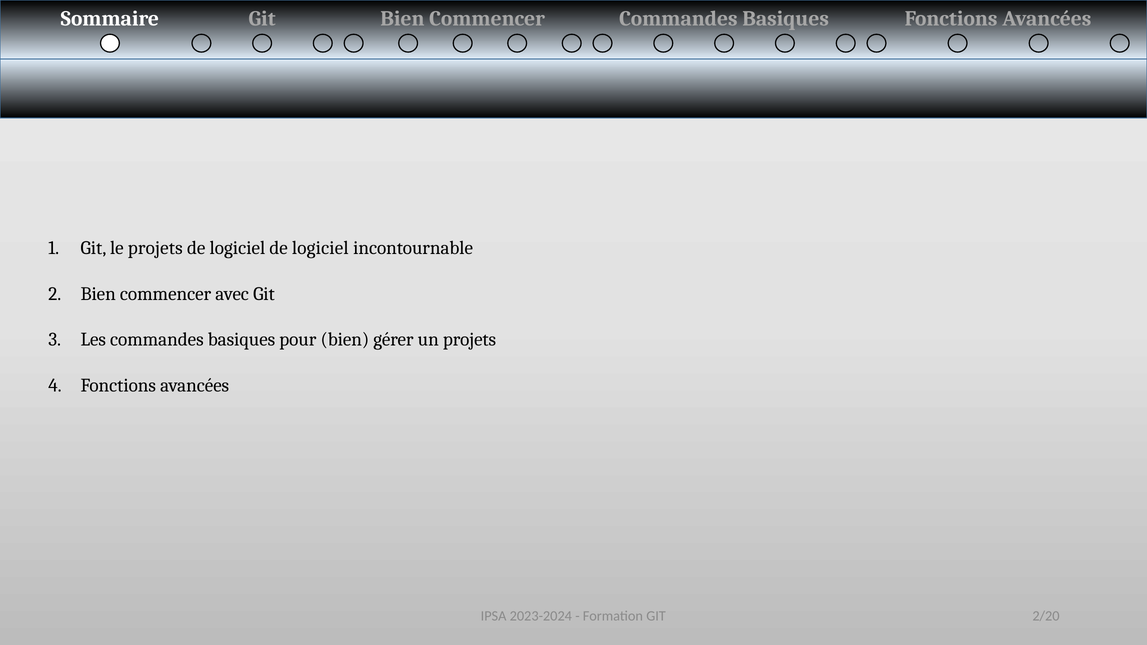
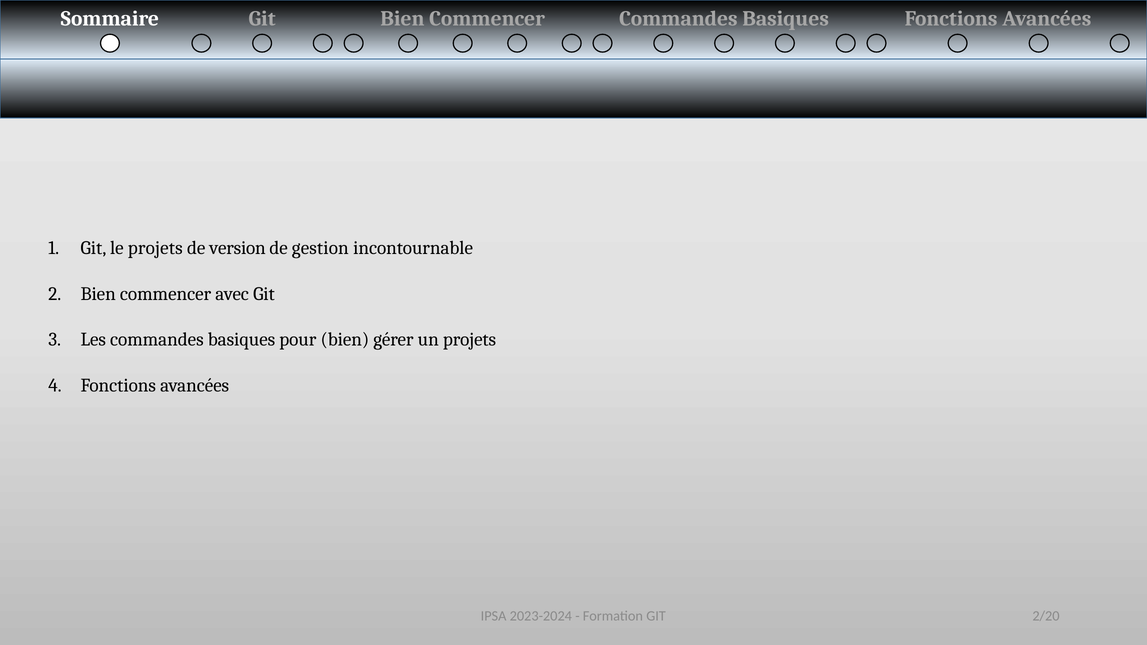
logiciel: logiciel -> version (238, 248)
logiciel: logiciel -> gestion (320, 248)
